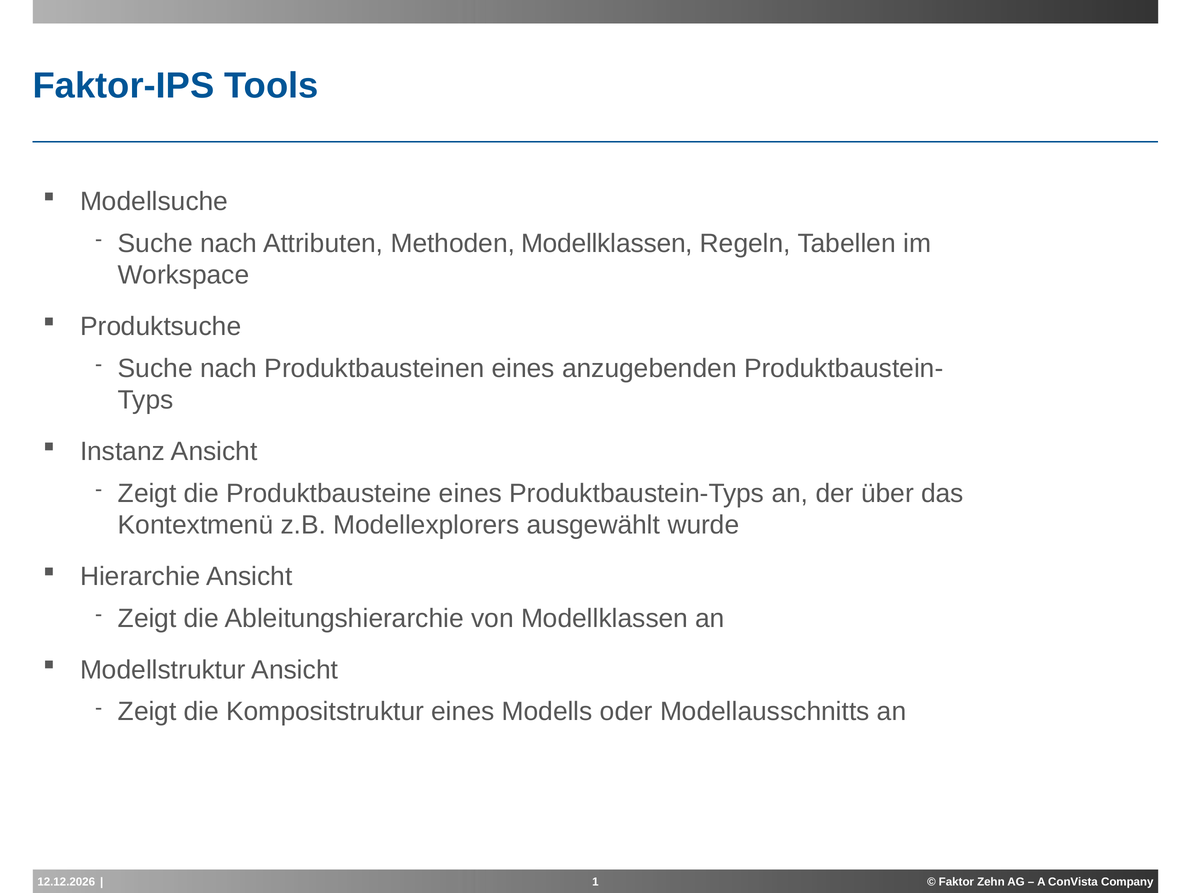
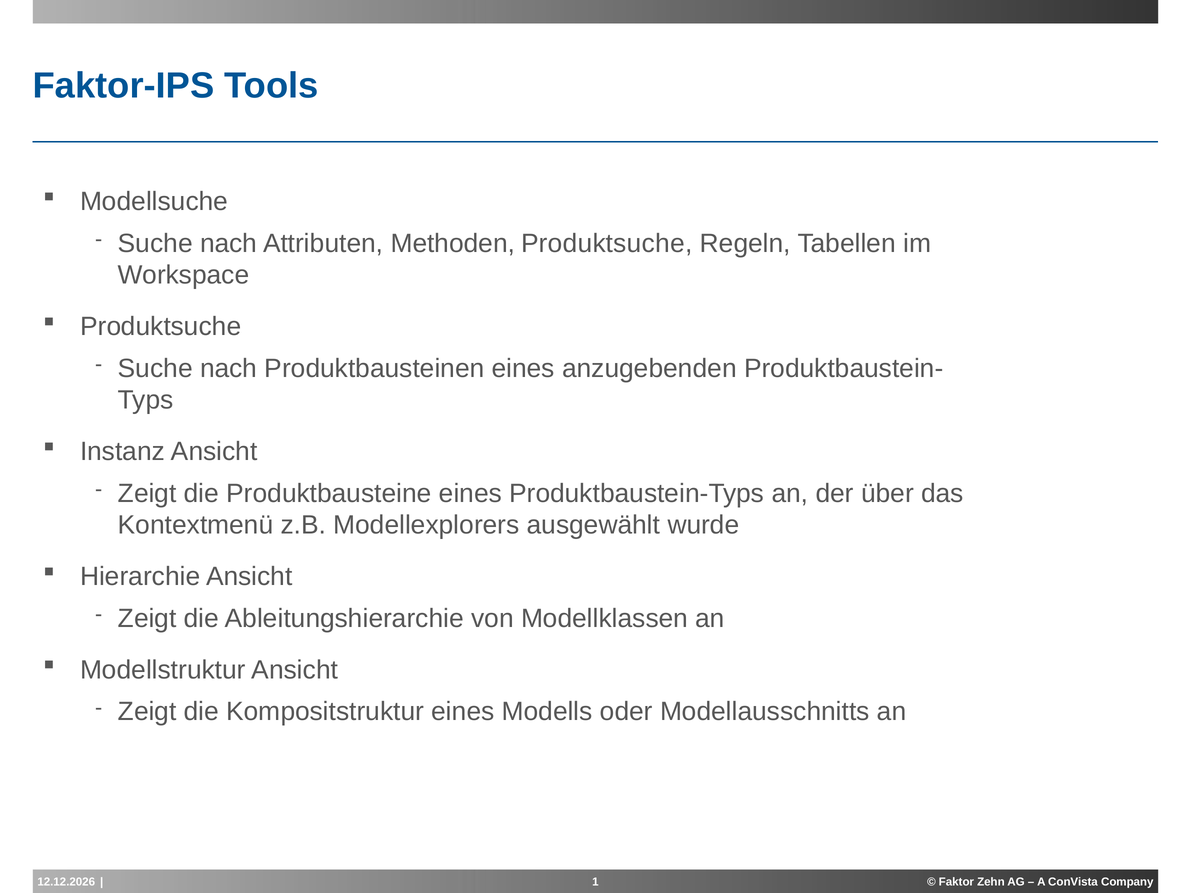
Methoden Modellklassen: Modellklassen -> Produktsuche (607, 243)
